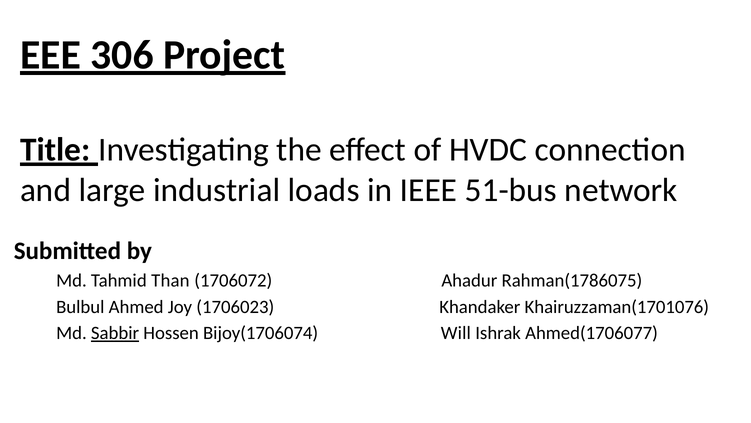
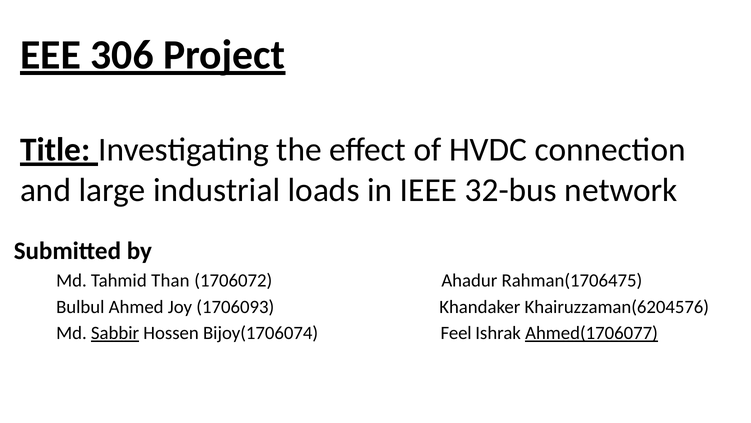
51-bus: 51-bus -> 32-bus (511, 190)
Rahman(1786075: Rahman(1786075 -> Rahman(1706475 (572, 280)
1706023: 1706023 -> 1706093 (235, 306)
Khairuzzaman(1701076: Khairuzzaman(1701076 -> Khairuzzaman(6204576 (617, 306)
Will: Will -> Feel (456, 333)
Ahmed(1706077 underline: none -> present (592, 333)
